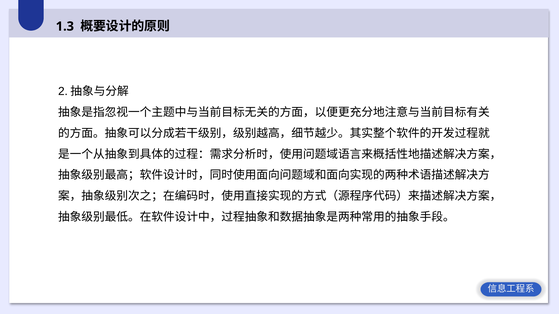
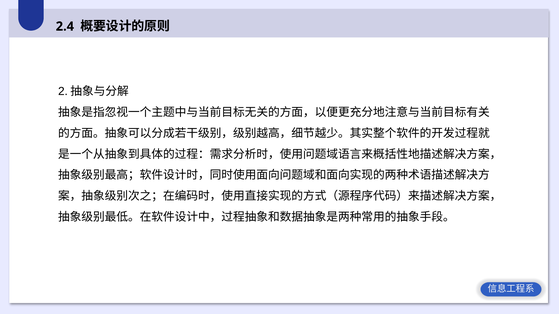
1.3: 1.3 -> 2.4 (65, 26)
